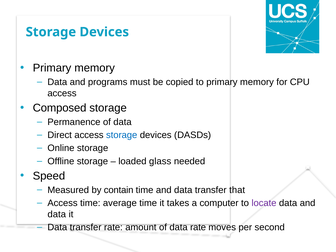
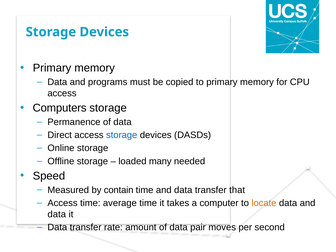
Composed: Composed -> Computers (60, 108)
glass: glass -> many (160, 161)
locate colour: purple -> orange (264, 203)
data rate: rate -> pair (198, 227)
